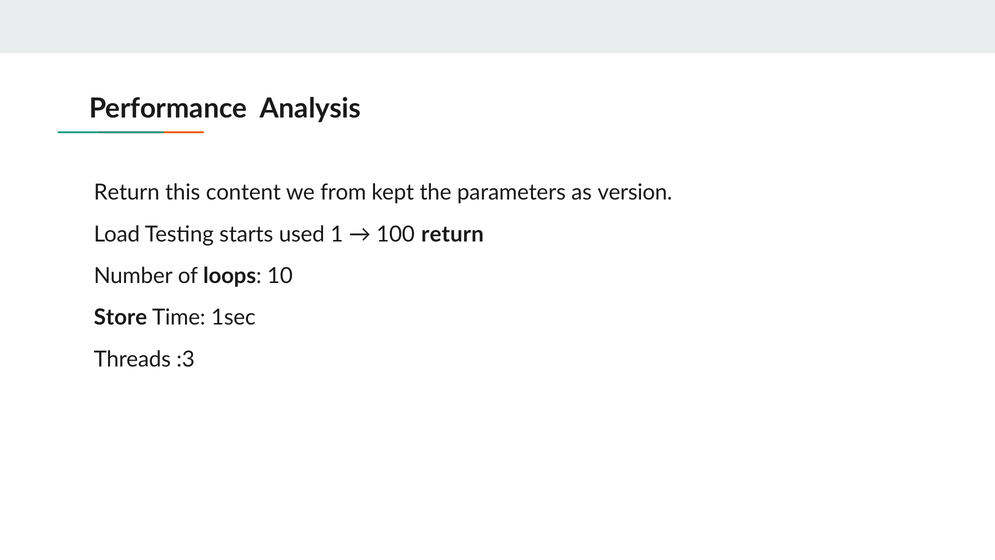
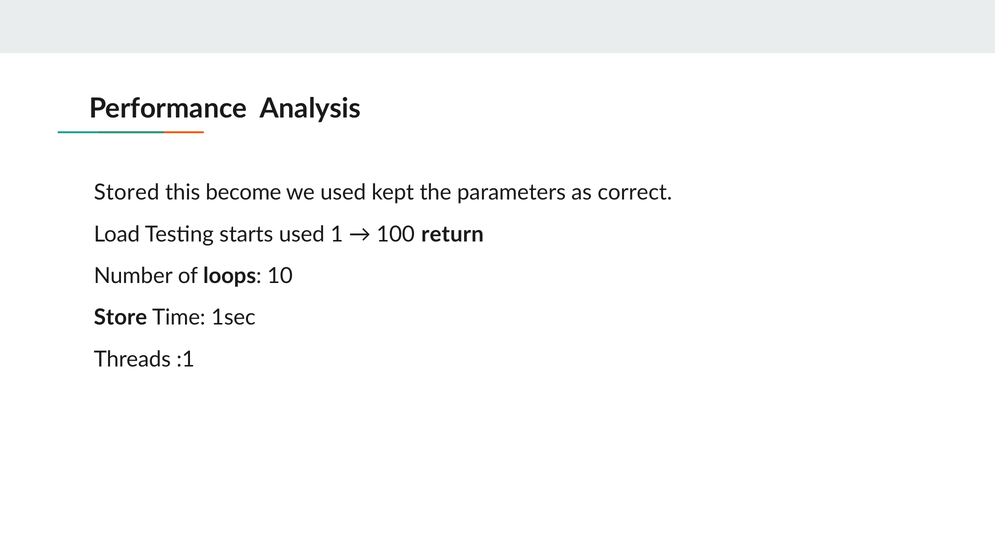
Return: Return -> Stored (127, 192)
content: content -> become (243, 192)
we from: from -> used (343, 192)
version: version -> correct (635, 192)
:3: :3 -> :1 (186, 359)
